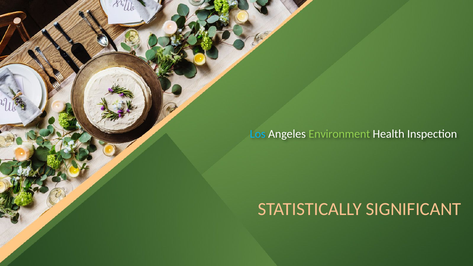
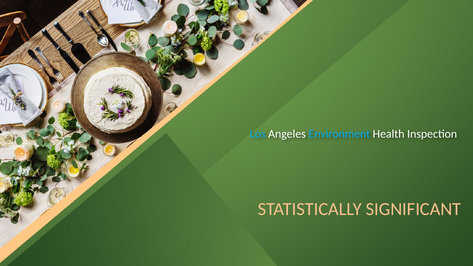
Environment colour: light green -> light blue (339, 134)
